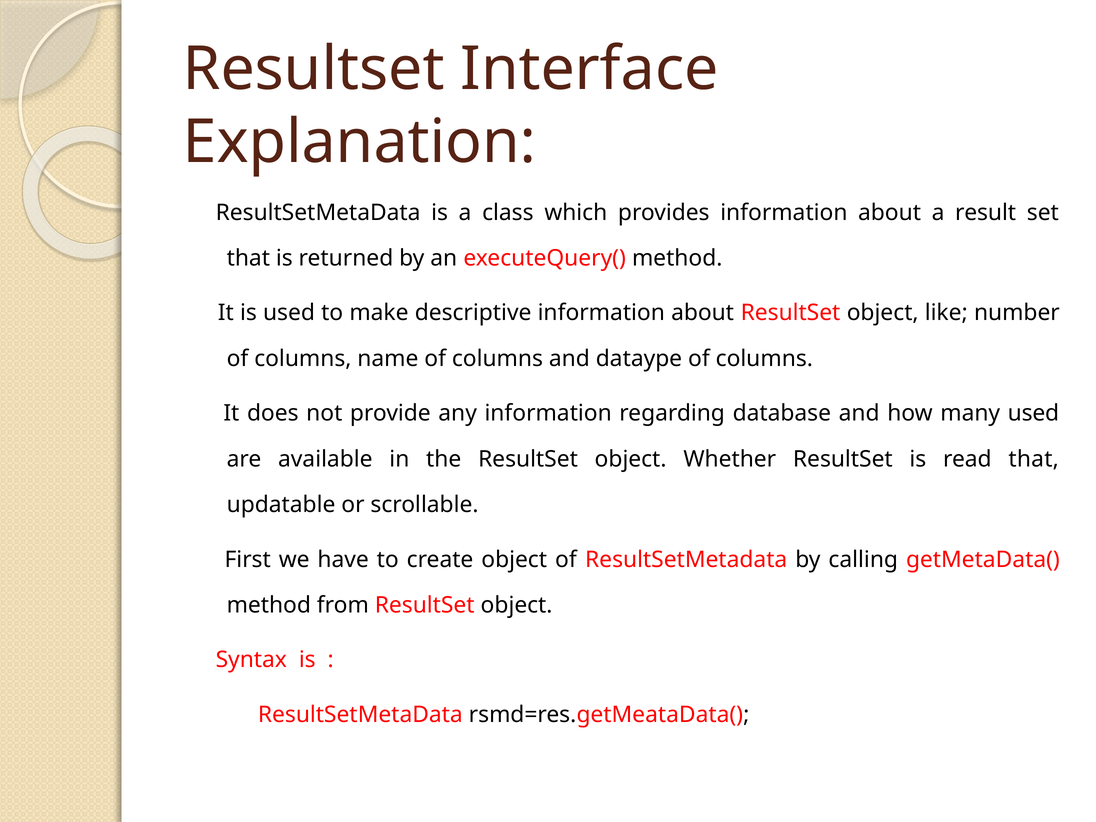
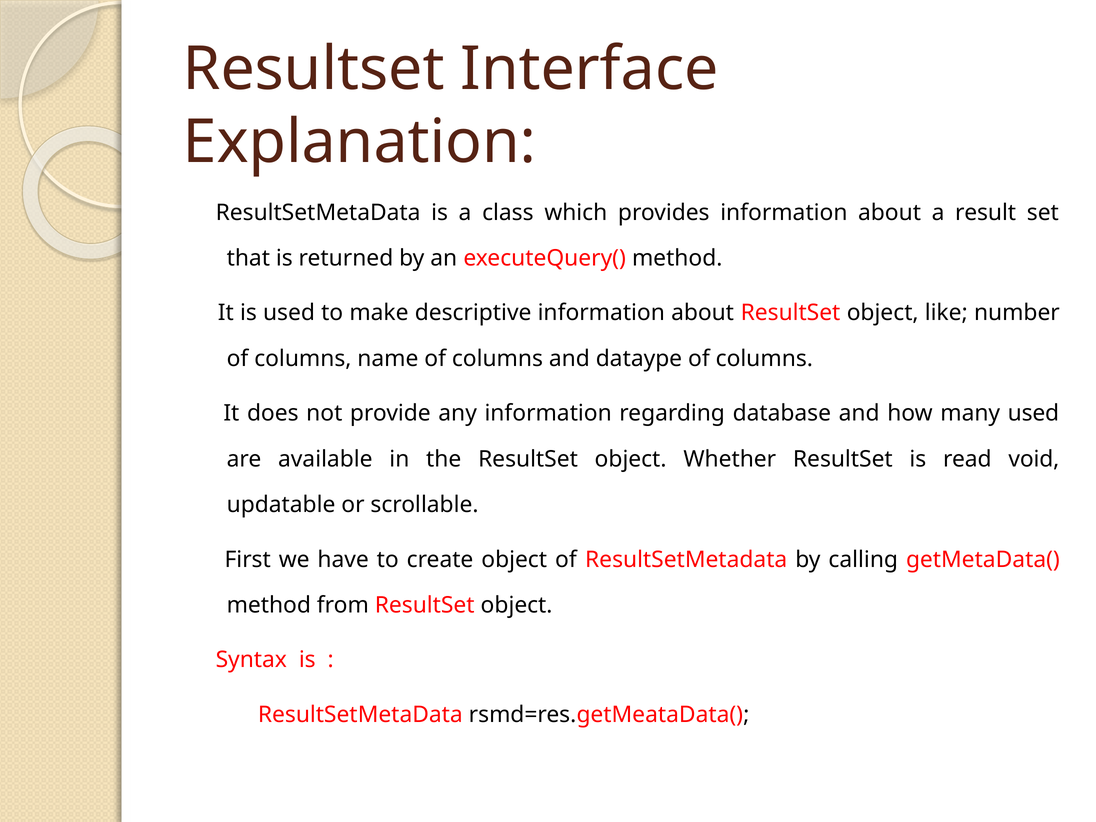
read that: that -> void (1034, 459)
